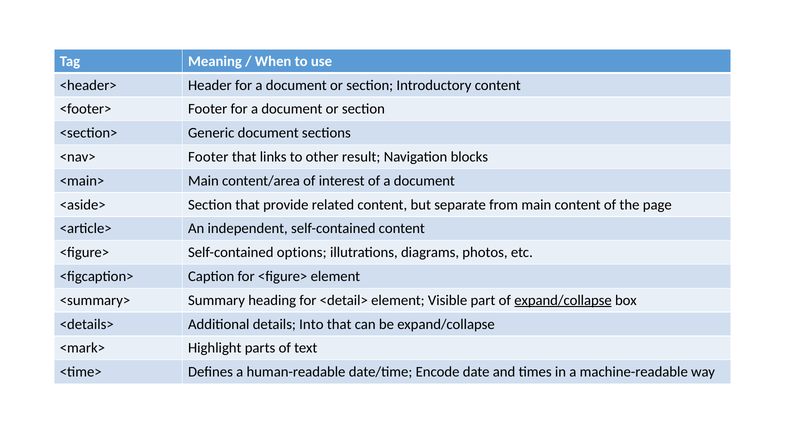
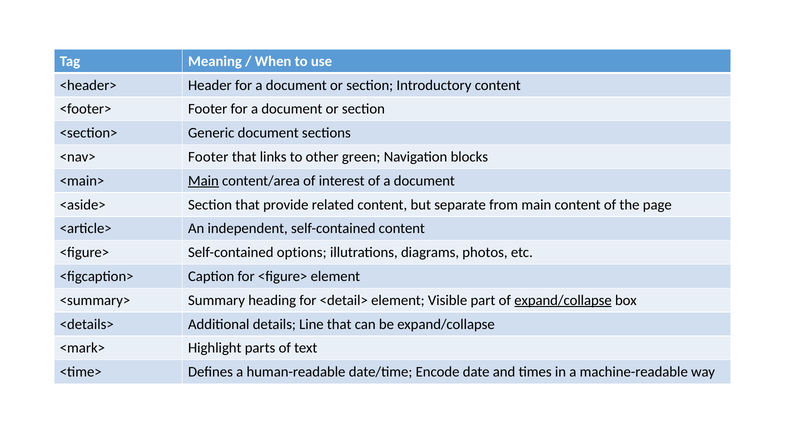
result: result -> green (361, 157)
Main underline: none -> present (203, 181)
Into: Into -> Line (311, 324)
